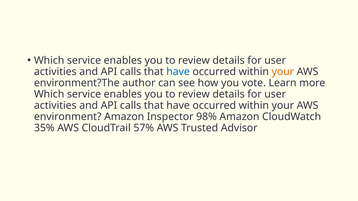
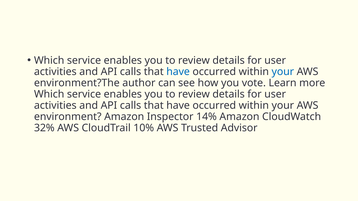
your colour: orange -> blue (283, 72)
98%: 98% -> 14% (206, 117)
35%: 35% -> 32% (44, 128)
57%: 57% -> 10% (144, 128)
